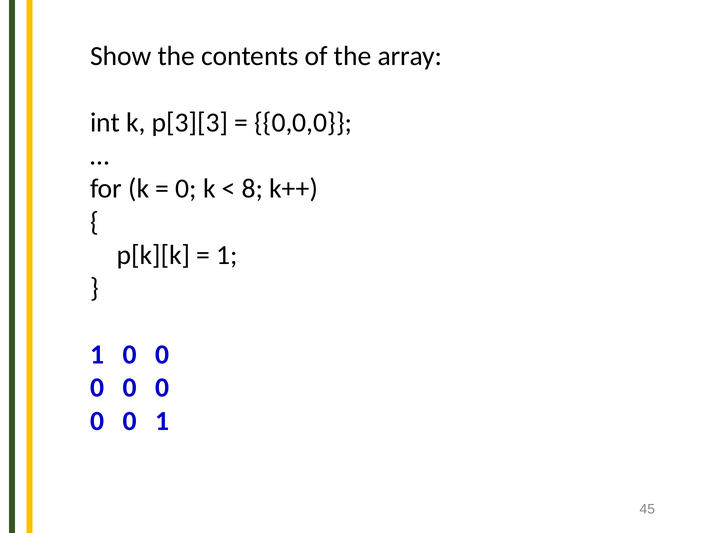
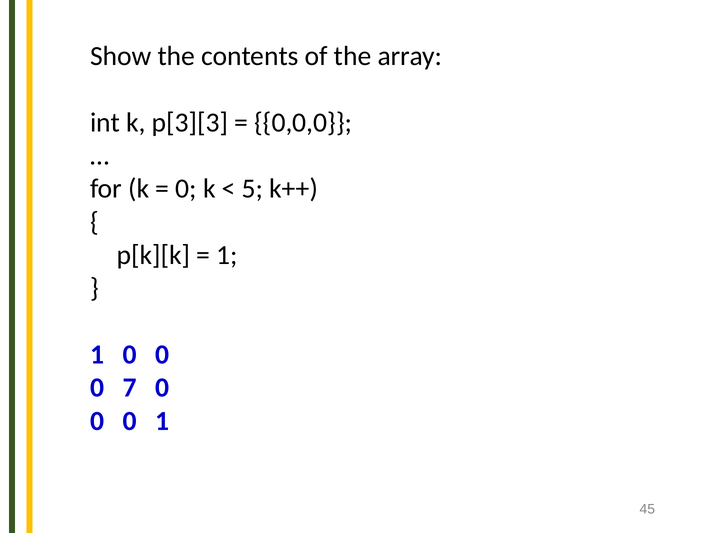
8: 8 -> 5 (252, 189)
0: 0 -> 7 (130, 388)
